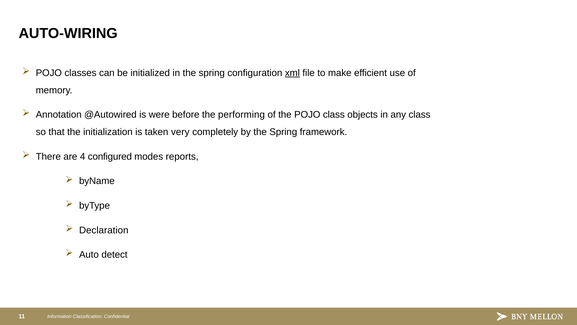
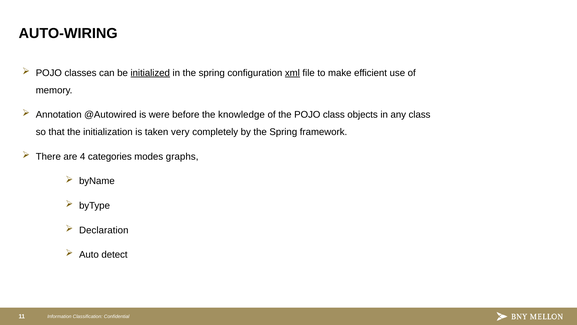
initialized underline: none -> present (150, 73)
performing: performing -> knowledge (241, 115)
configured: configured -> categories (110, 156)
reports: reports -> graphs (182, 156)
